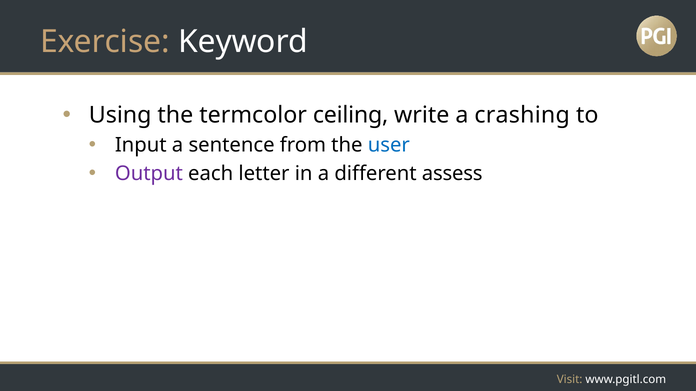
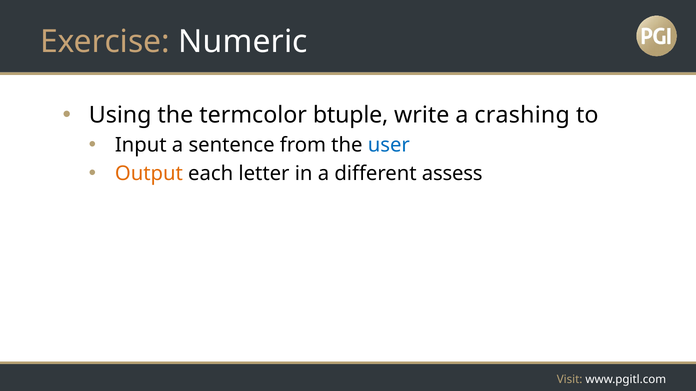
Keyword: Keyword -> Numeric (243, 42)
ceiling: ceiling -> btuple (351, 115)
Output colour: purple -> orange (149, 174)
